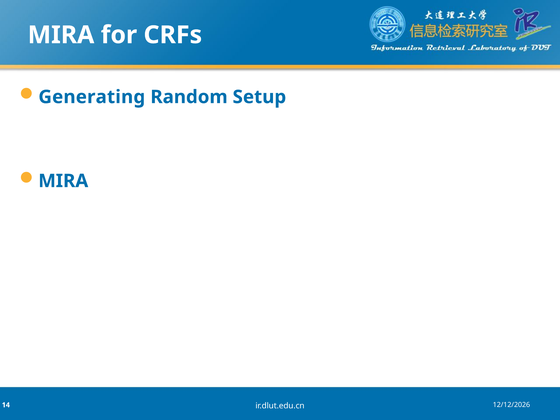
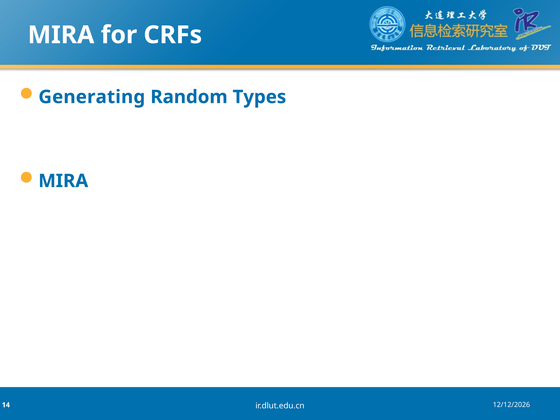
Setup: Setup -> Types (259, 97)
